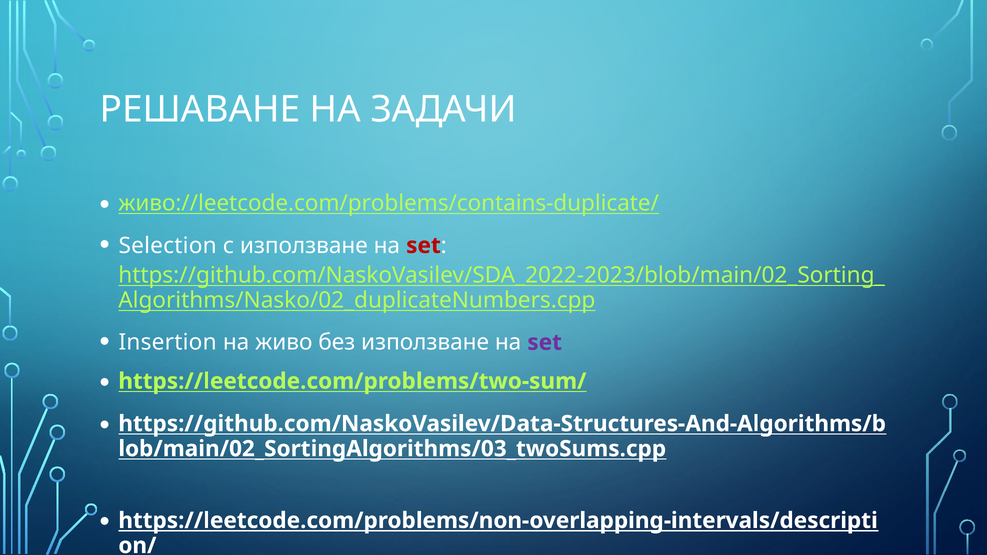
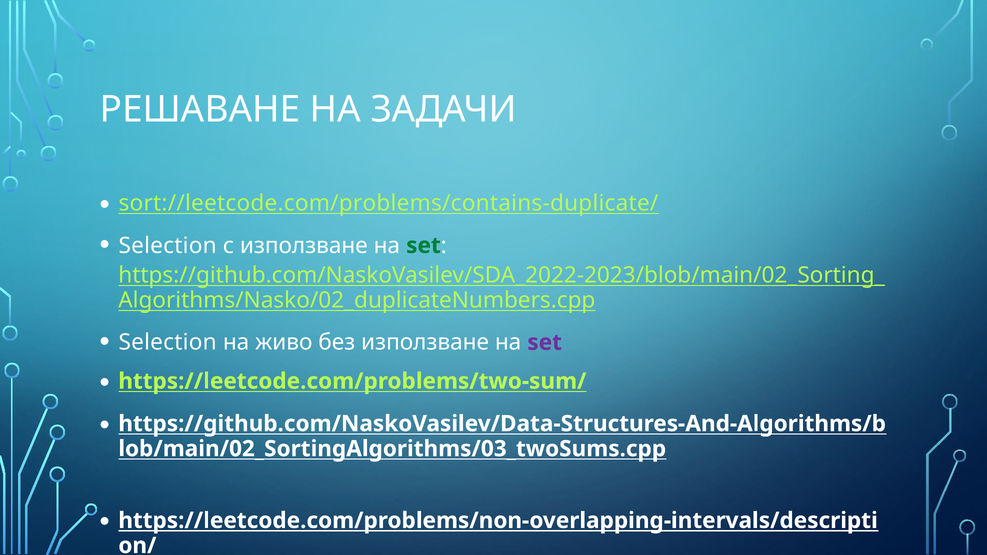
живо://leetcode.com/problems/contains-duplicate/: живо://leetcode.com/problems/contains-duplicate/ -> sort://leetcode.com/problems/contains-duplicate/ (388, 203)
set colour: red -> green (423, 246)
Insertion: Insertion -> Selection (168, 343)
